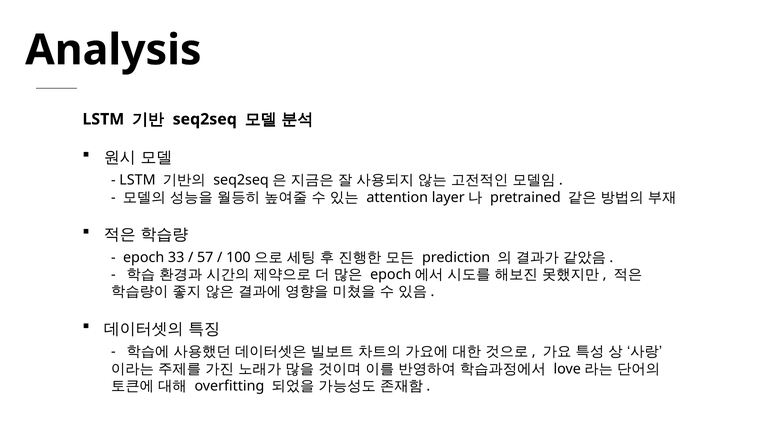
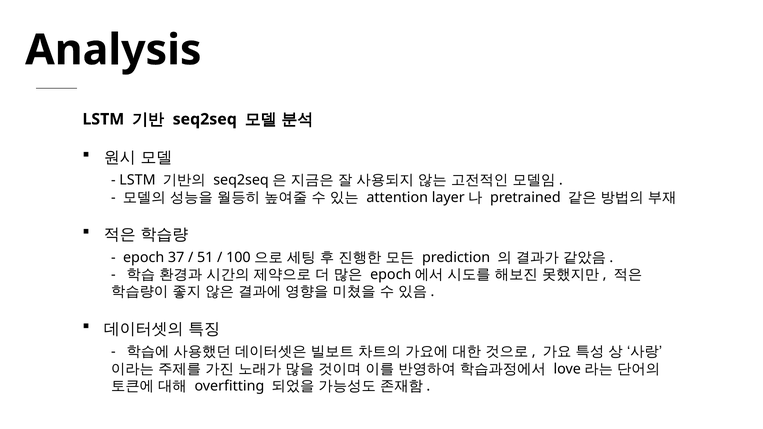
33: 33 -> 37 (176, 257)
57: 57 -> 51 (205, 257)
